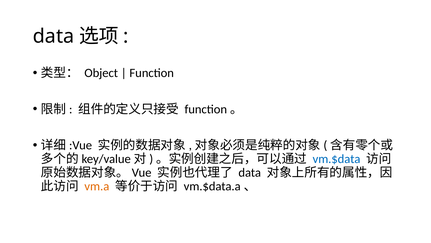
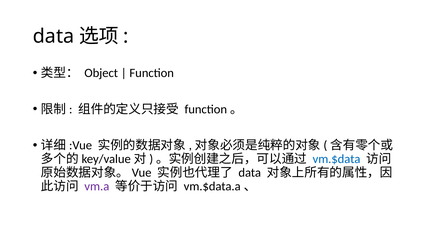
vm.a colour: orange -> purple (97, 186)
